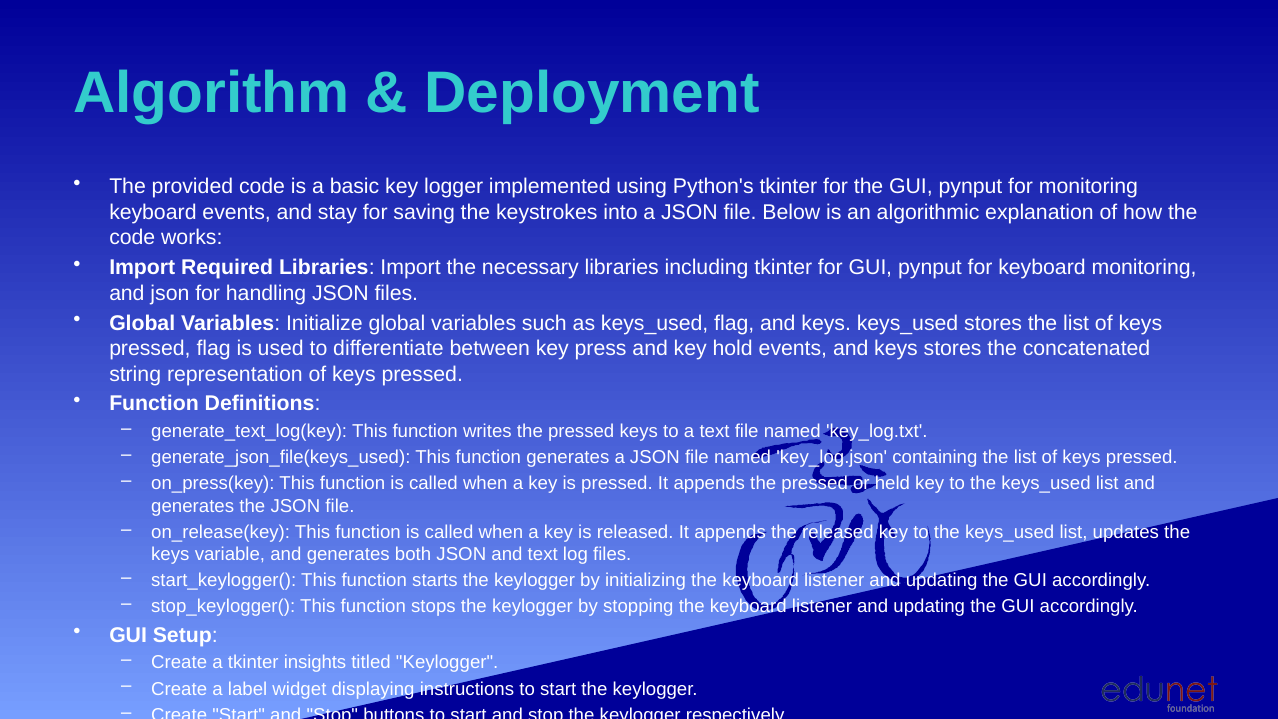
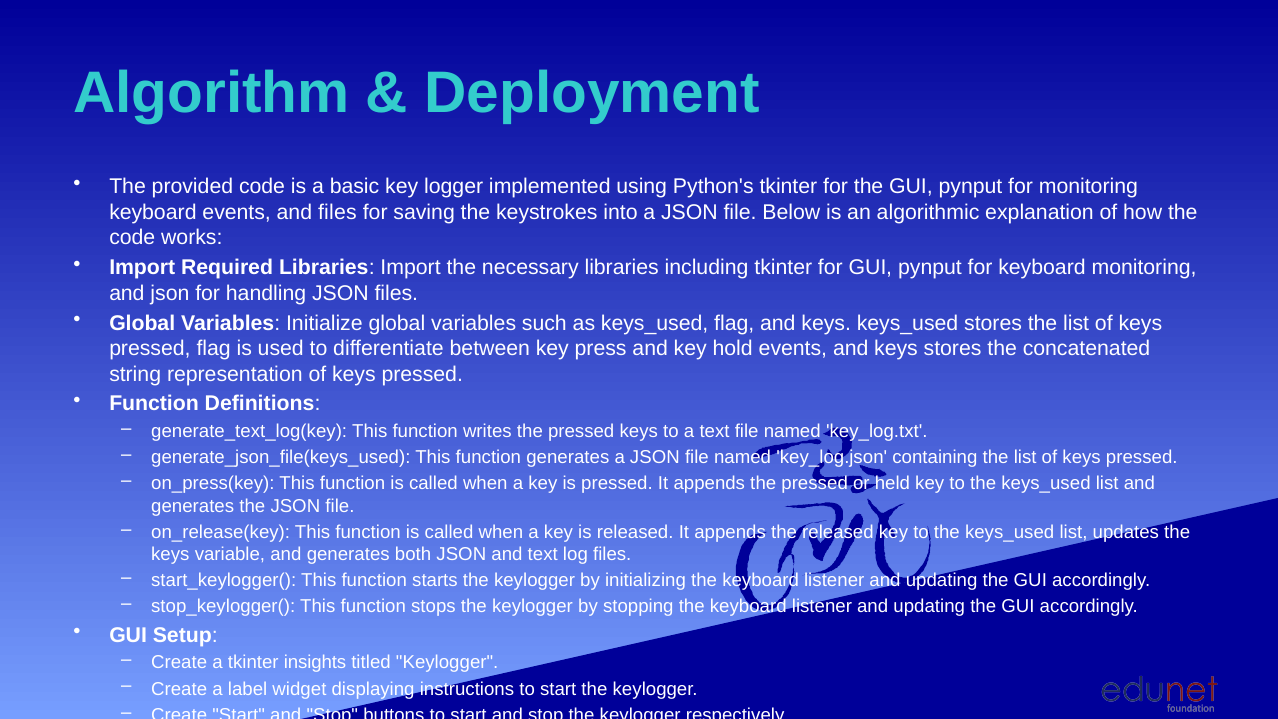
and stay: stay -> files (337, 212)
